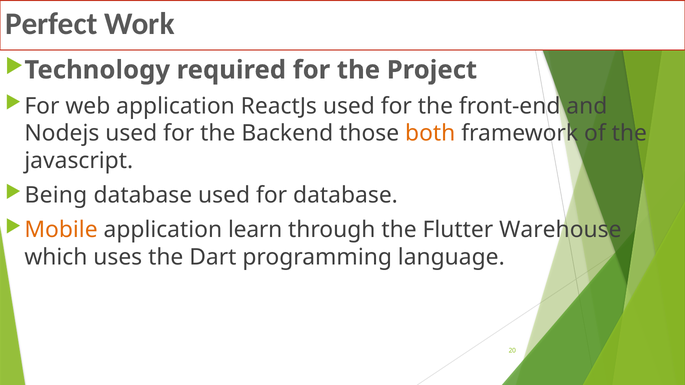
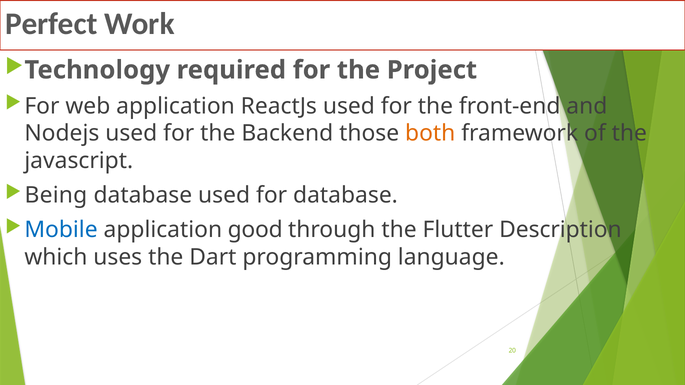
Mobile colour: orange -> blue (61, 230)
learn: learn -> good (255, 230)
Warehouse: Warehouse -> Description (560, 230)
